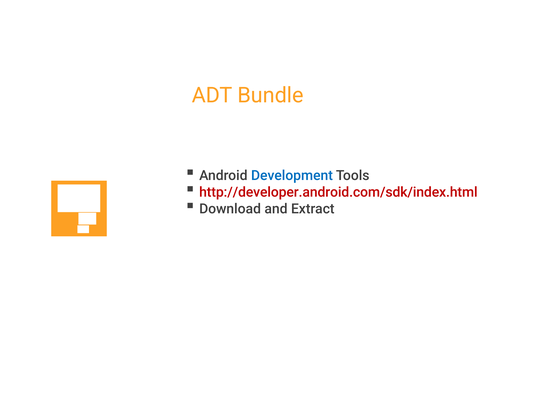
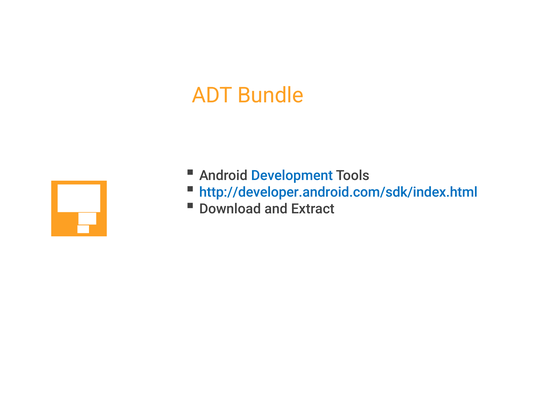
http://developer.android.com/sdk/index.html colour: red -> blue (338, 192)
